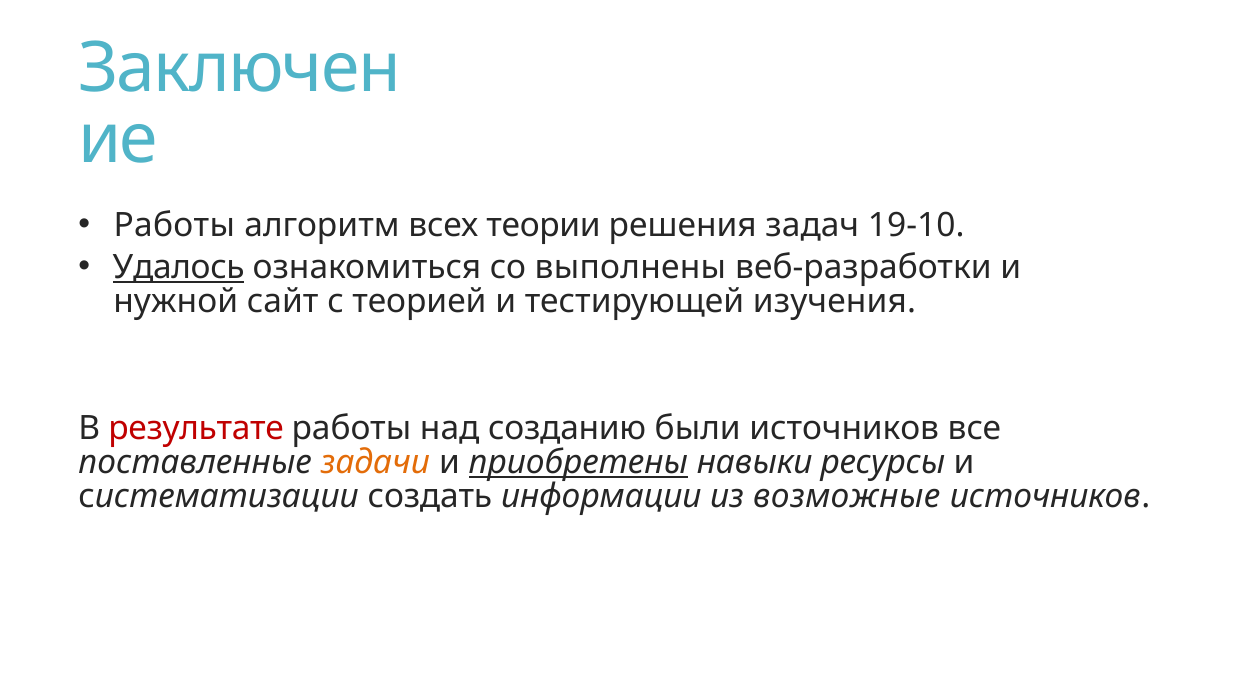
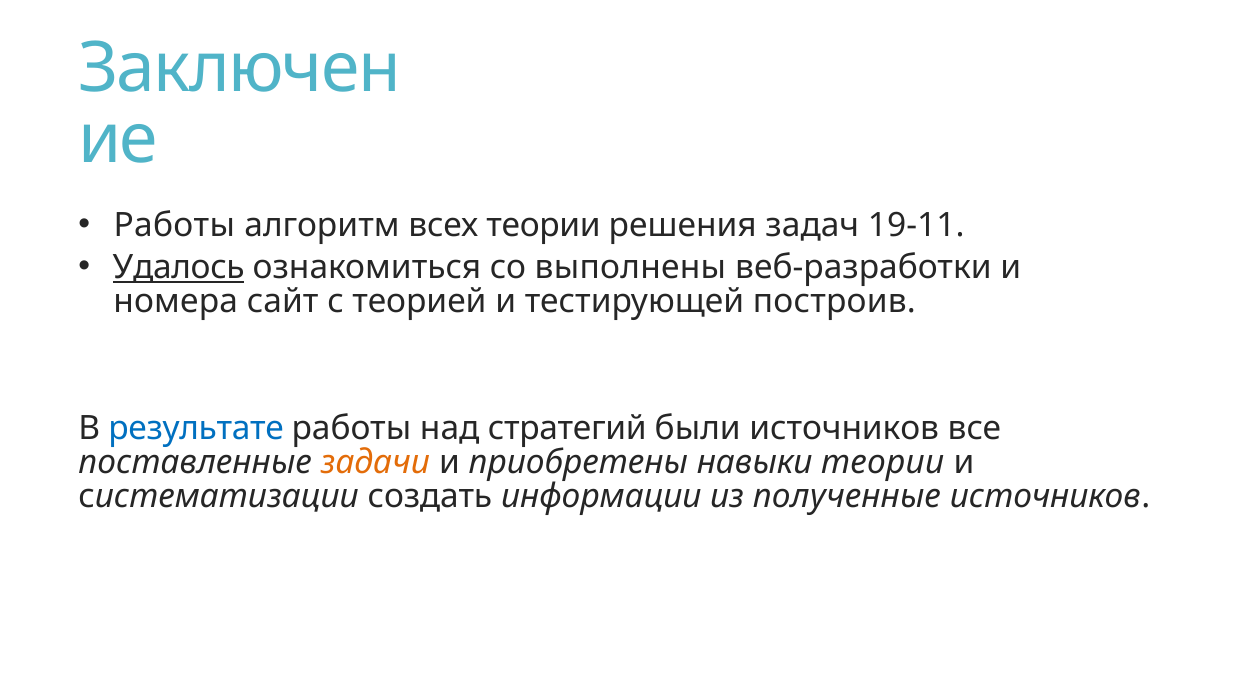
19-10: 19-10 -> 19-11 (916, 225)
нужной: нужной -> номера (176, 302)
изучения: изучения -> построив (834, 302)
результате colour: red -> blue (196, 428)
созданию: созданию -> стратегий (567, 428)
приобретены underline: present -> none (578, 462)
навыки ресурсы: ресурсы -> теории (883, 462)
возможные: возможные -> полученные (847, 496)
